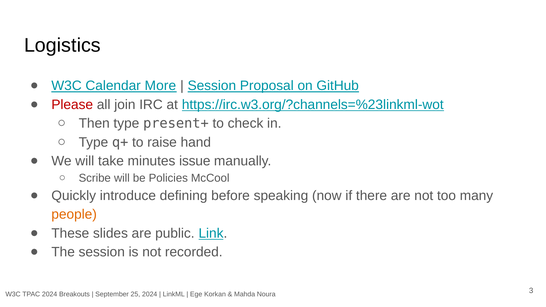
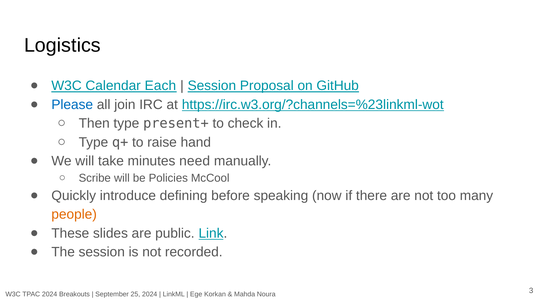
More: More -> Each (160, 86)
Please colour: red -> blue (72, 105)
issue: issue -> need (195, 161)
